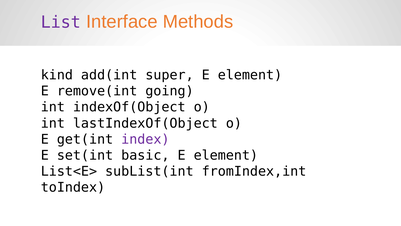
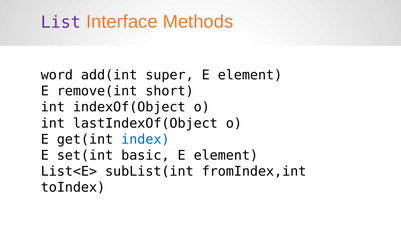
kind: kind -> word (57, 75)
going: going -> short (170, 91)
index colour: purple -> blue (145, 139)
